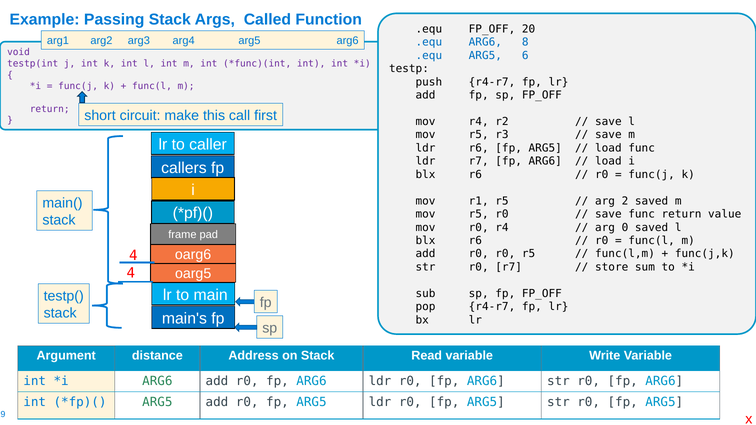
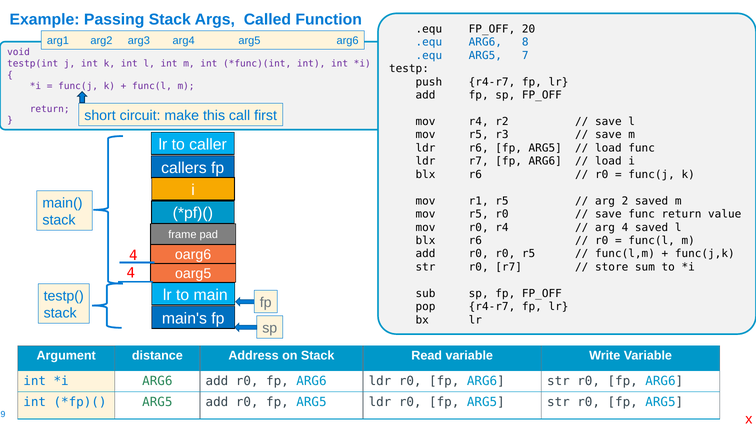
6: 6 -> 7 (525, 55)
arg 0: 0 -> 4 (625, 228)
